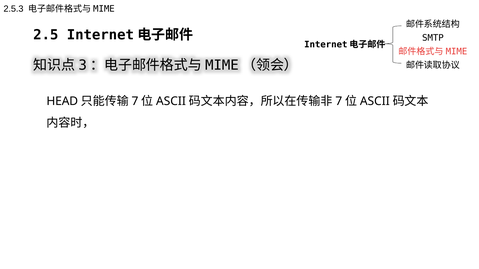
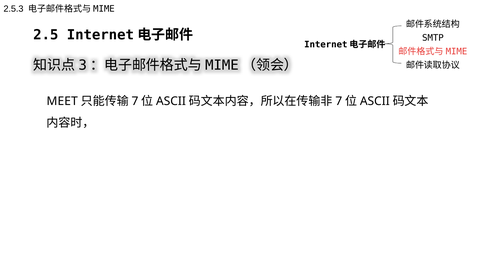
HEAD: HEAD -> MEET (62, 102)
